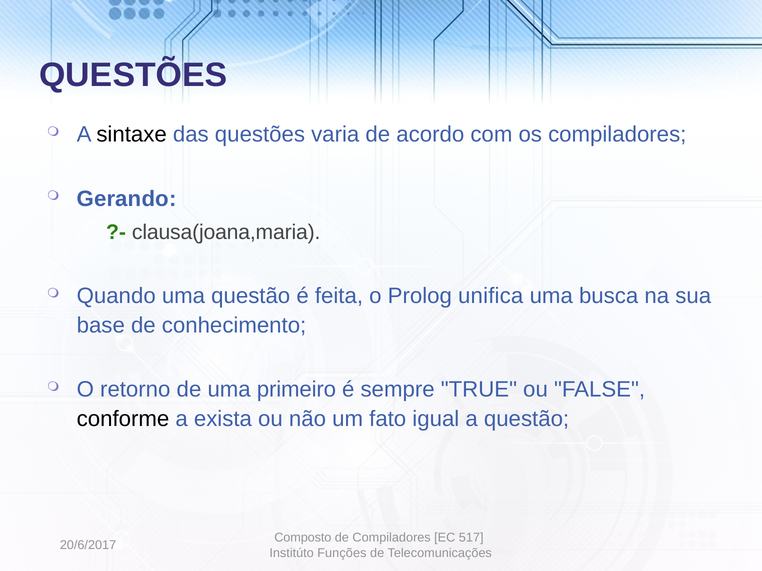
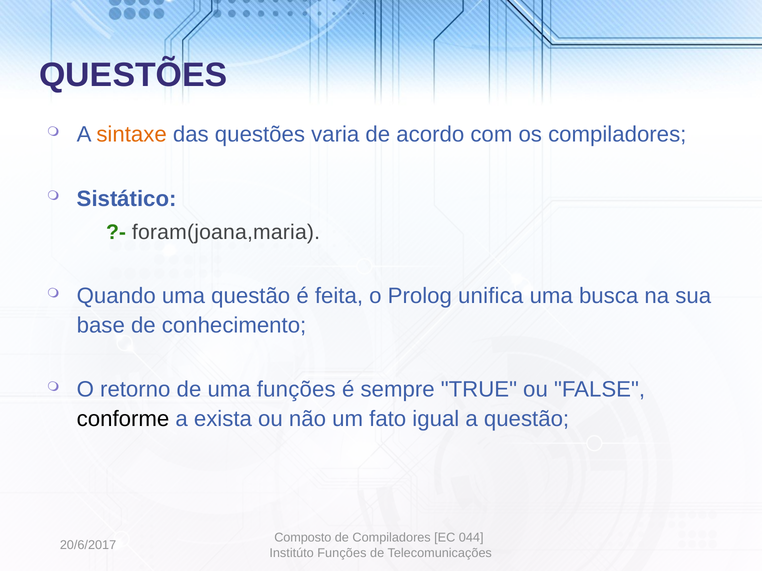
sintaxe colour: black -> orange (132, 135)
Gerando: Gerando -> Sistático (127, 199)
clausa(joana,maria: clausa(joana,maria -> foram(joana,maria (226, 233)
uma primeiro: primeiro -> funções (296, 390)
517: 517 -> 044 (471, 538)
